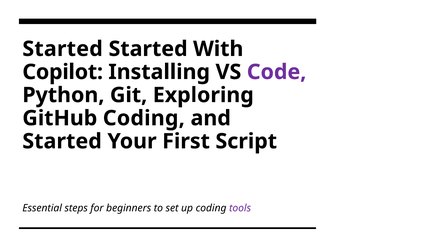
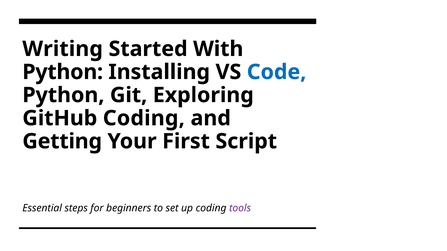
Started: Started -> Writing (63, 49)
Copilot: Copilot -> Python (63, 72)
Code colour: purple -> blue (277, 72)
Started: Started -> Getting (62, 142)
